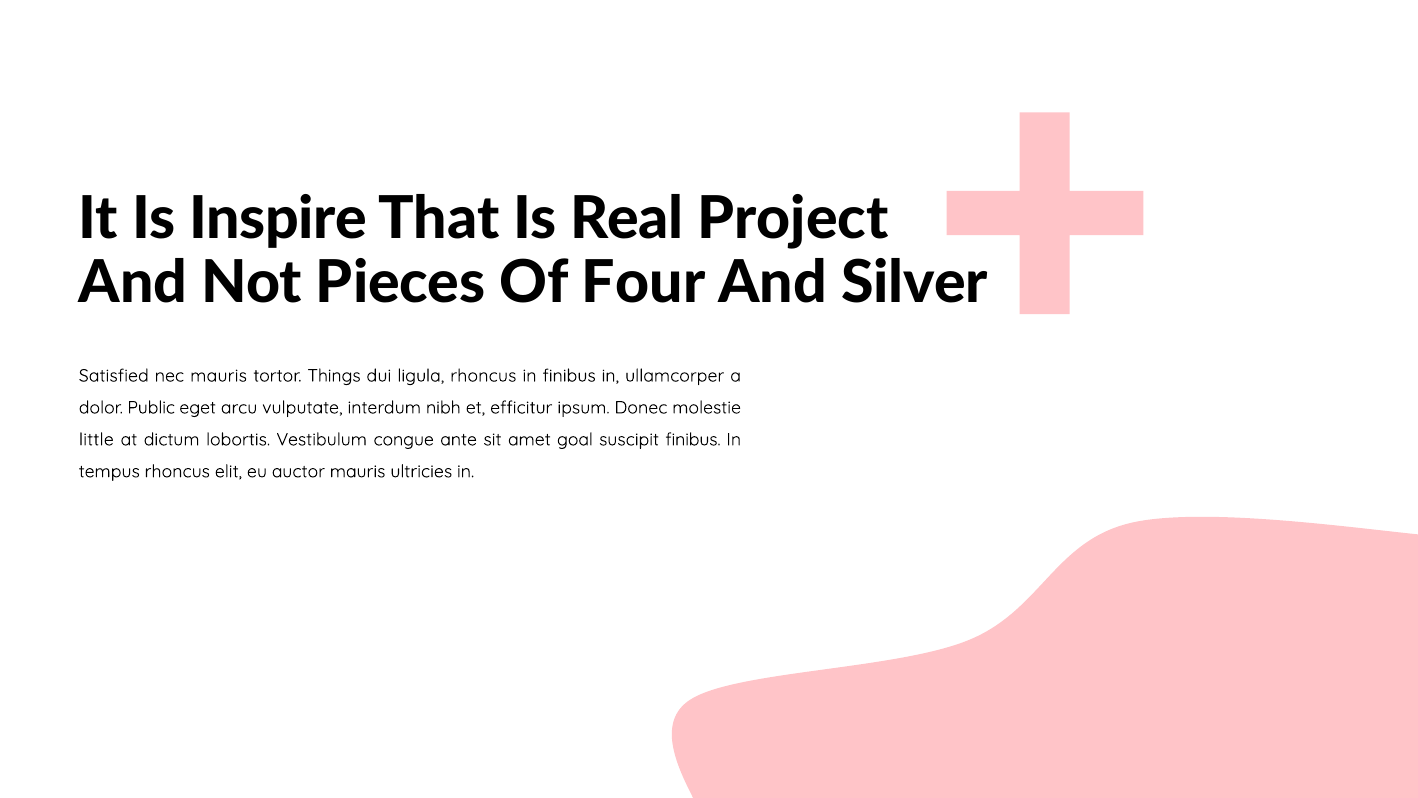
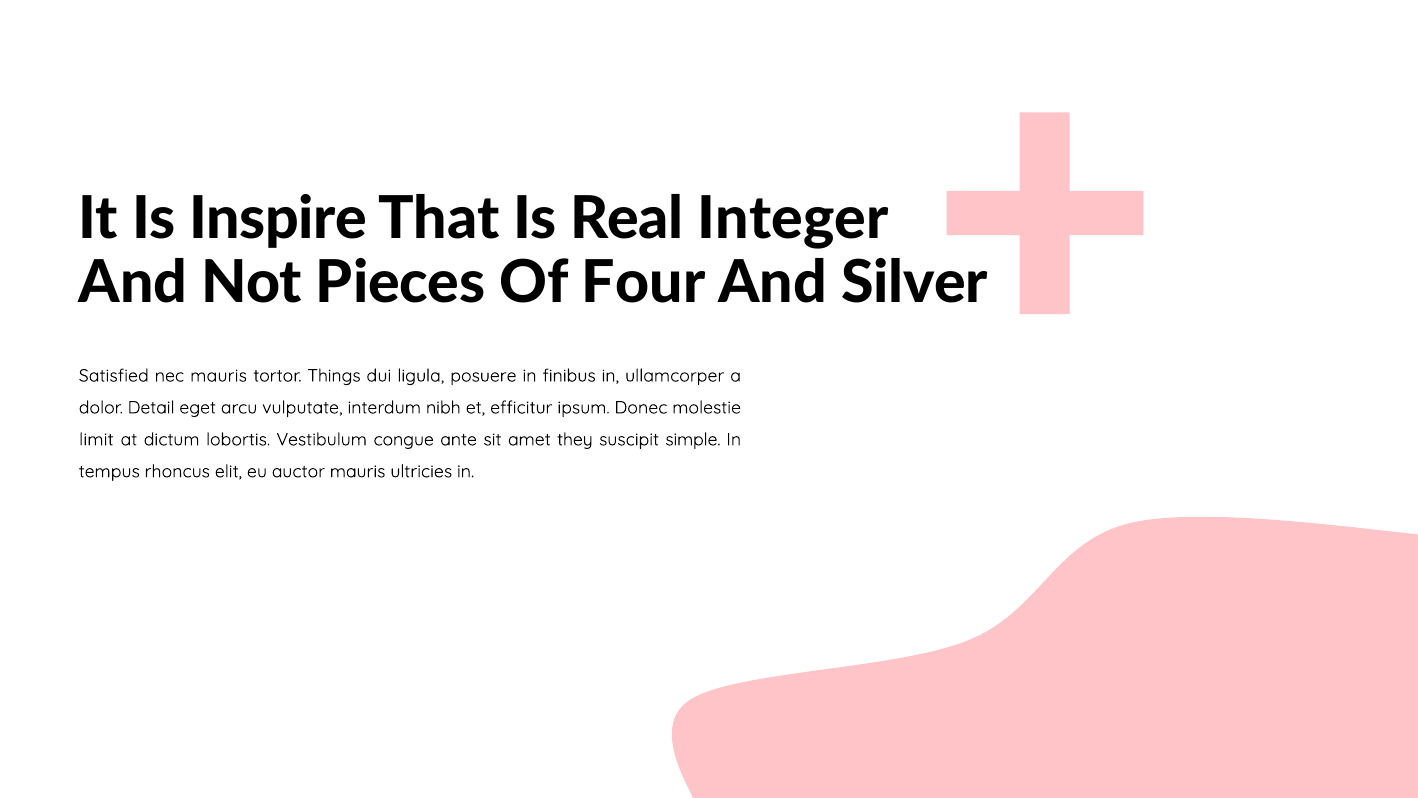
Project: Project -> Integer (793, 219)
ligula rhoncus: rhoncus -> posuere (483, 376)
Public: Public -> Detail (151, 407)
little: little -> limit (96, 439)
goal: goal -> they (575, 439)
suscipit finibus: finibus -> simple (693, 439)
